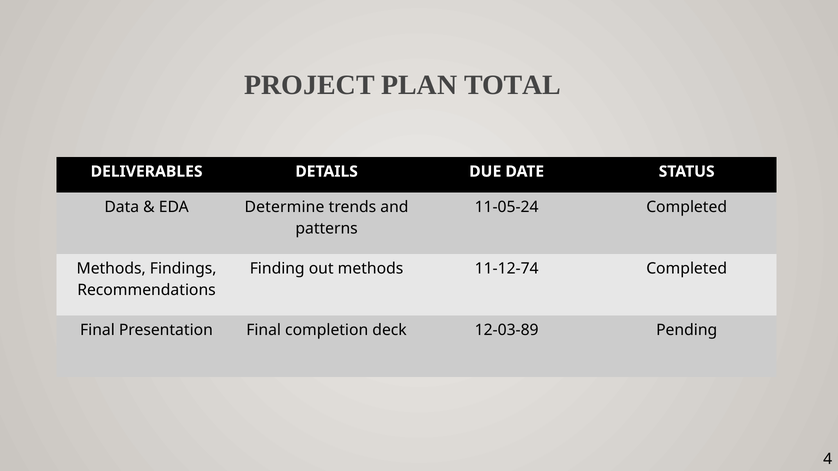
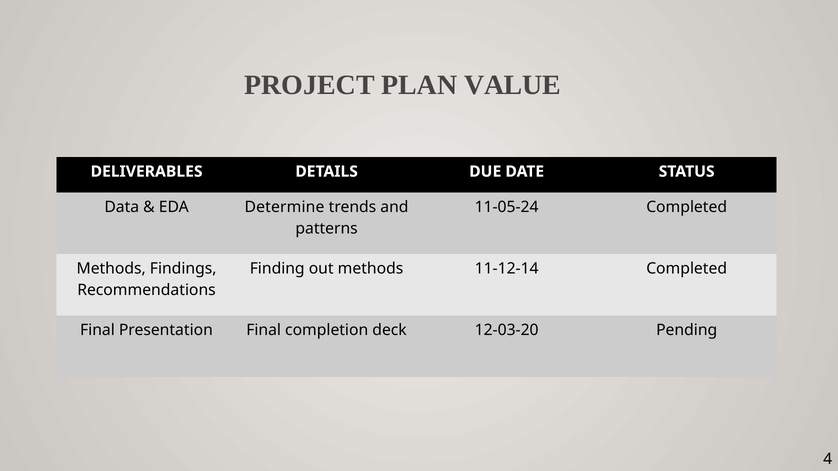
TOTAL: TOTAL -> VALUE (512, 85)
11-12-74: 11-12-74 -> 11-12-14 (507, 269)
12-03-89: 12-03-89 -> 12-03-20 (507, 330)
